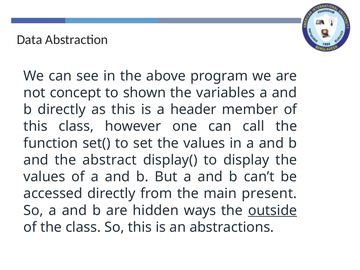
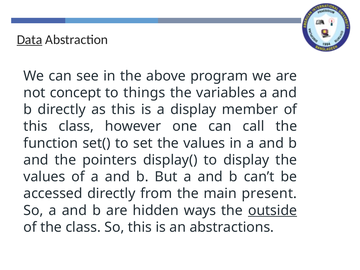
Data underline: none -> present (30, 40)
shown: shown -> things (144, 93)
a header: header -> display (193, 110)
abstract: abstract -> pointers (110, 160)
